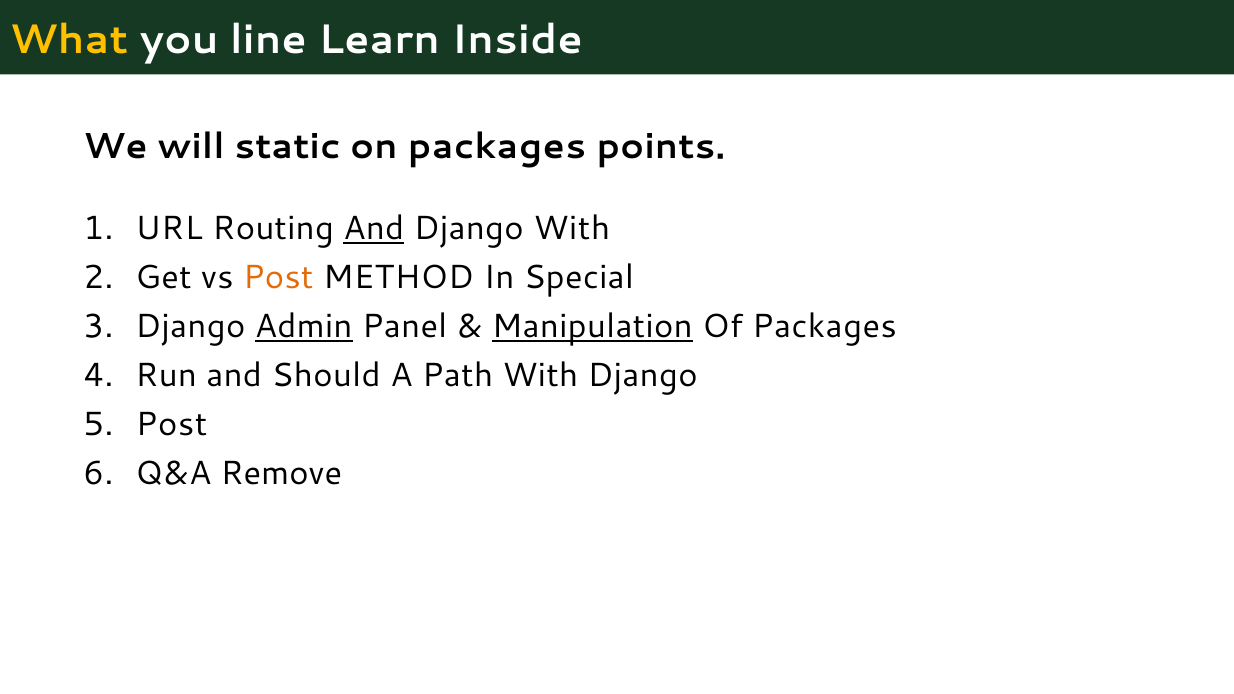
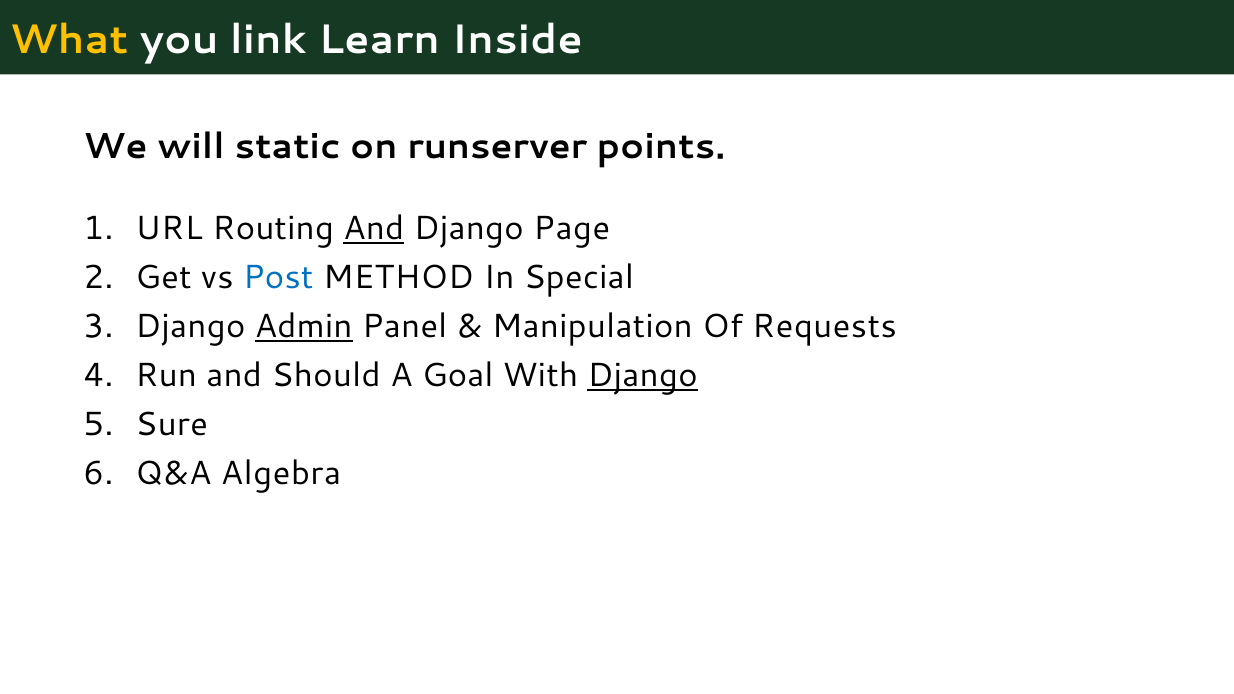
line: line -> link (268, 40)
on packages: packages -> runserver (497, 146)
Django With: With -> Page (572, 229)
Post colour: orange -> blue (278, 278)
Manipulation underline: present -> none (592, 327)
Of Packages: Packages -> Requests (824, 327)
Path: Path -> Goal (458, 376)
Django underline: none -> present (643, 376)
Post: Post -> Sure (172, 425)
Remove: Remove -> Algebra (281, 473)
